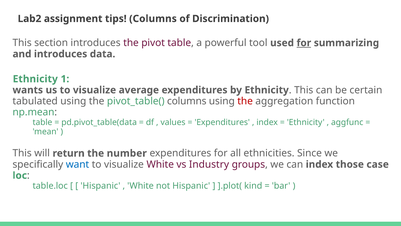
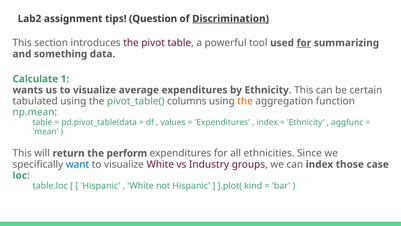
tips Columns: Columns -> Question (153, 19)
Discrimination underline: none -> present (231, 19)
and introduces: introduces -> something (61, 54)
Ethnicity: Ethnicity -> Calculate (35, 79)
the colour: red -> orange (245, 101)
number: number -> perform (127, 153)
